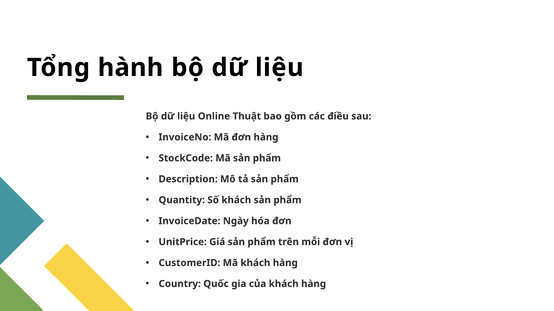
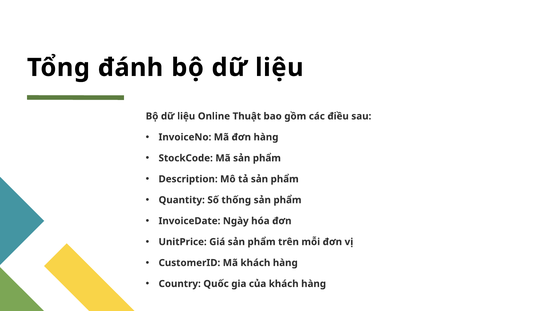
hành: hành -> đánh (131, 68)
Số khách: khách -> thống (236, 200)
